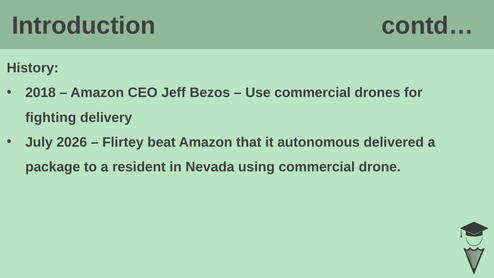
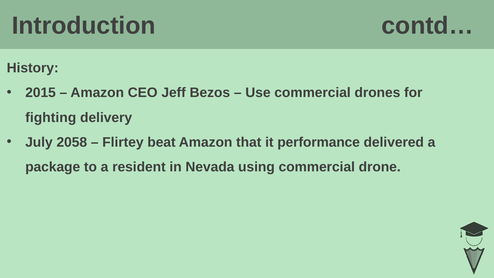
2018: 2018 -> 2015 (41, 93)
2026: 2026 -> 2058 (72, 142)
autonomous: autonomous -> performance (319, 142)
